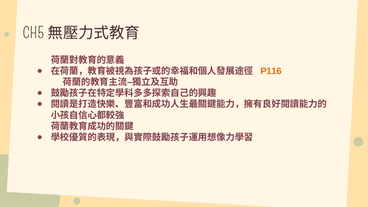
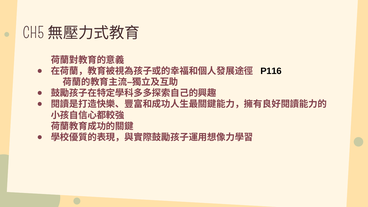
P116 colour: orange -> black (271, 71)
